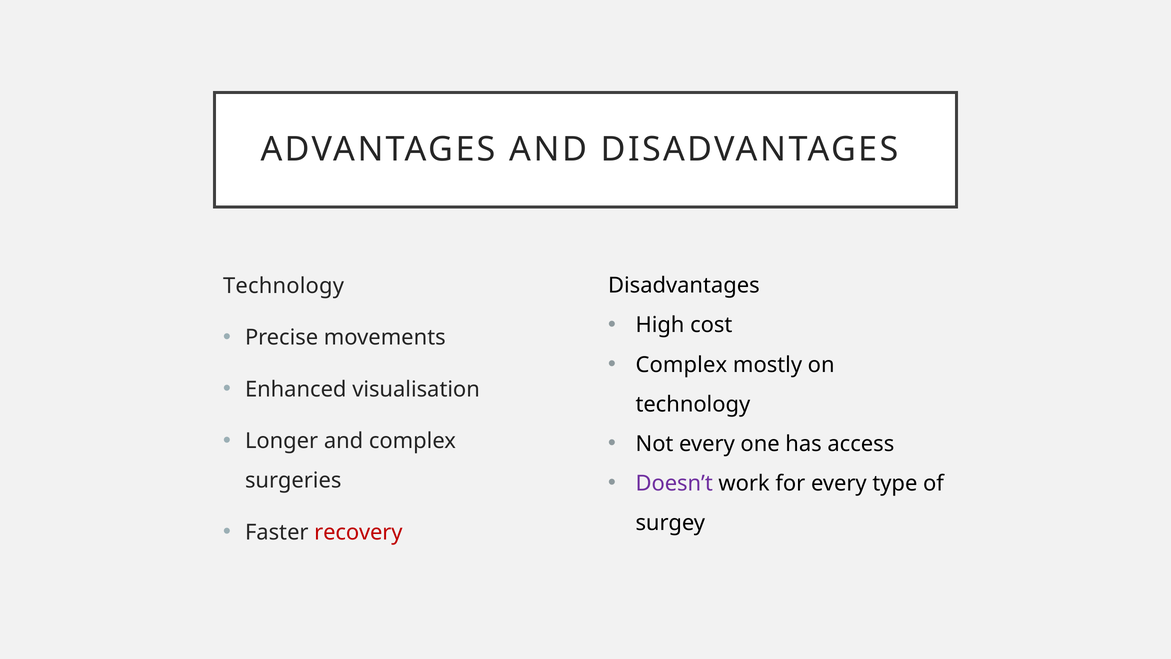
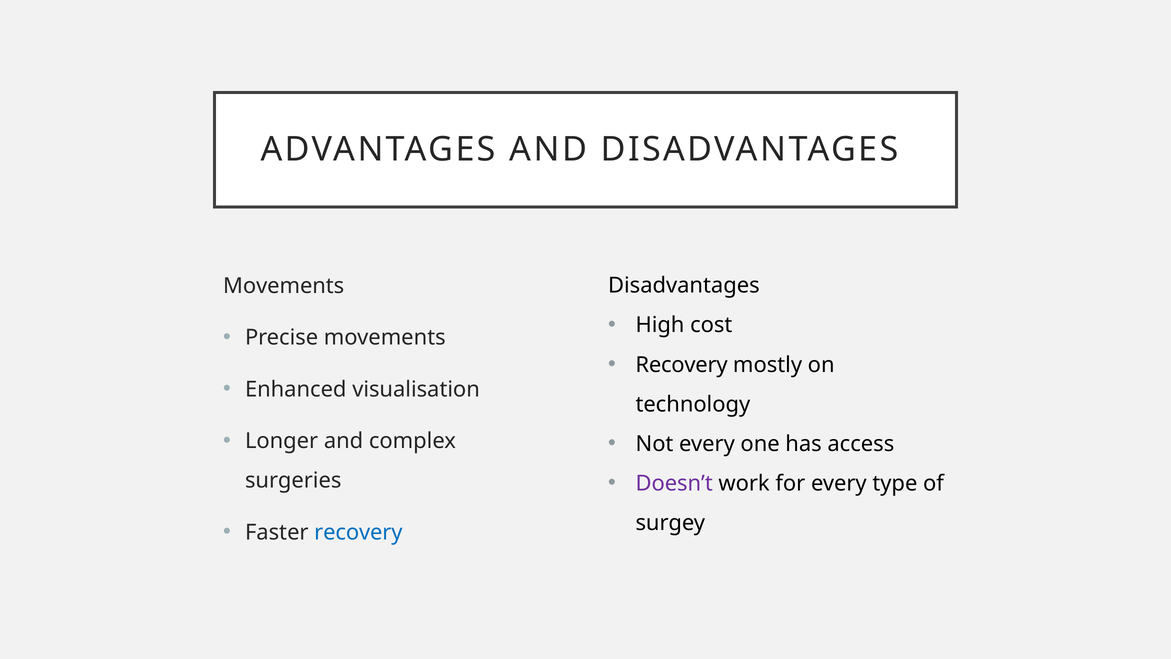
Technology: Technology -> Movements (284, 286)
Complex: Complex -> Recovery (682, 365)
recovery colour: red -> blue (358, 532)
